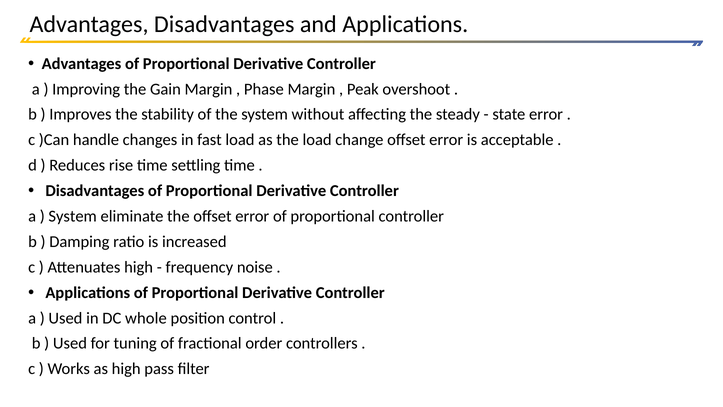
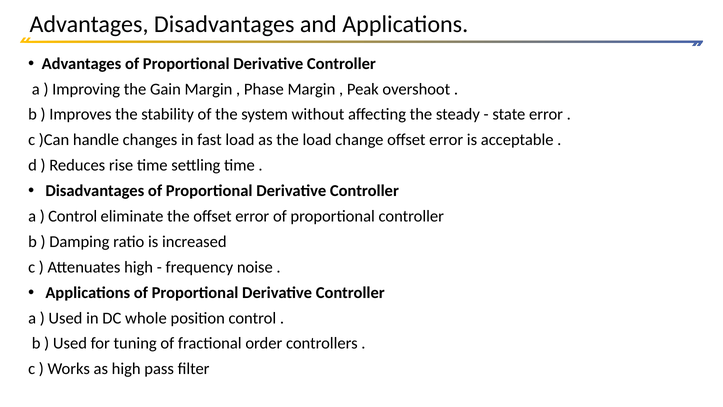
System: System -> Control (73, 216)
